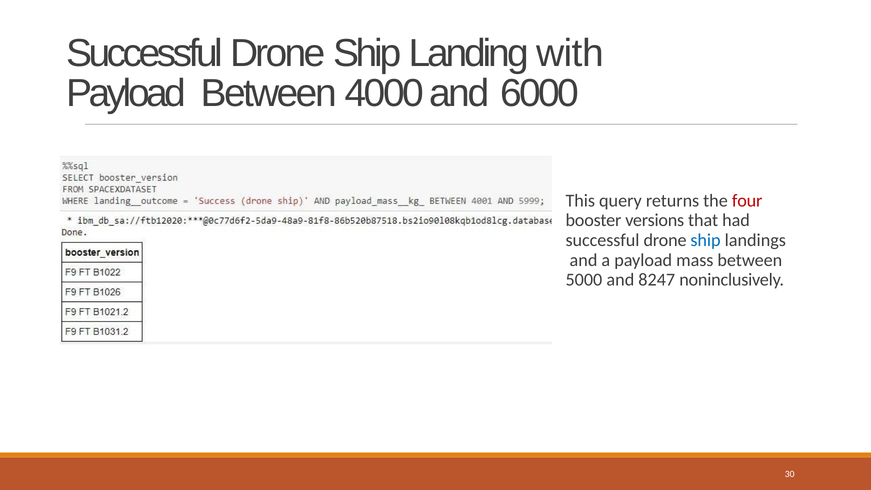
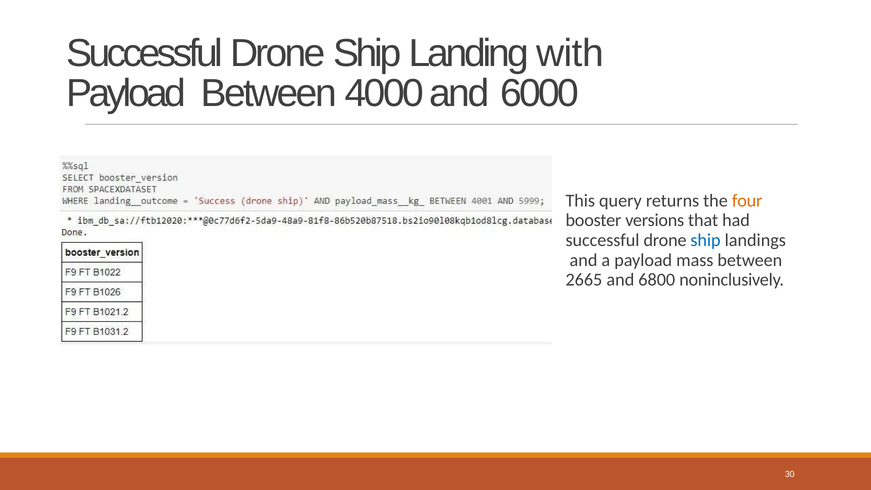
four colour: red -> orange (747, 201)
5000: 5000 -> 2665 (584, 280)
8247: 8247 -> 6800 (657, 280)
